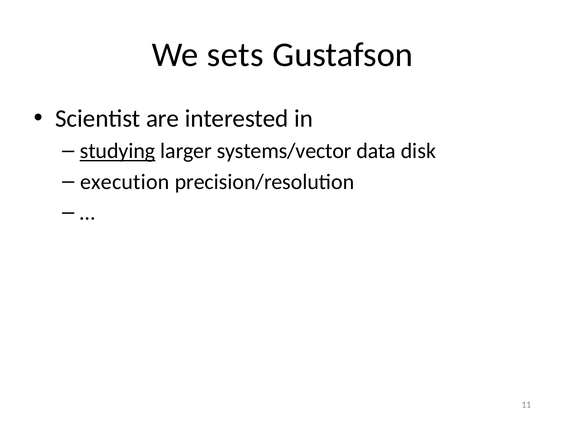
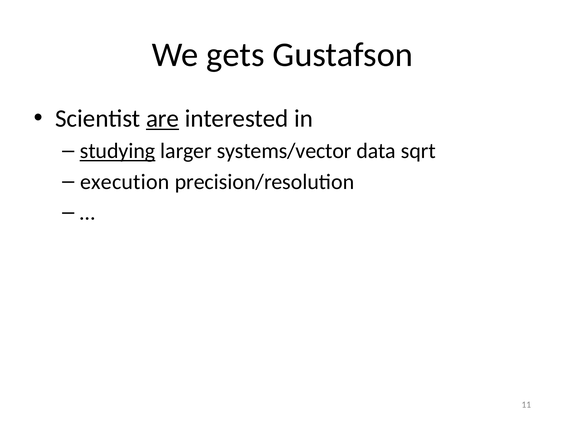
sets: sets -> gets (235, 55)
are underline: none -> present (163, 119)
disk: disk -> sqrt (418, 151)
